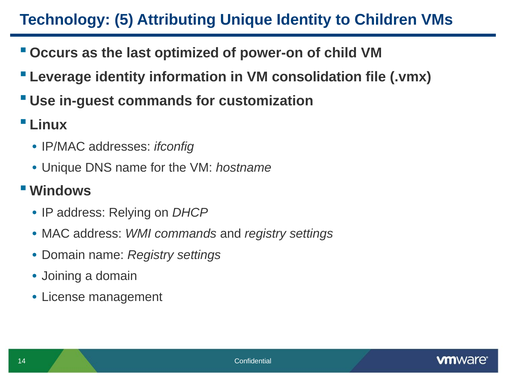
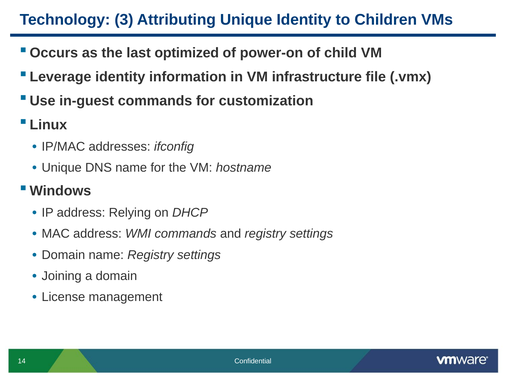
5: 5 -> 3 (124, 20)
consolidation: consolidation -> infrastructure (317, 77)
